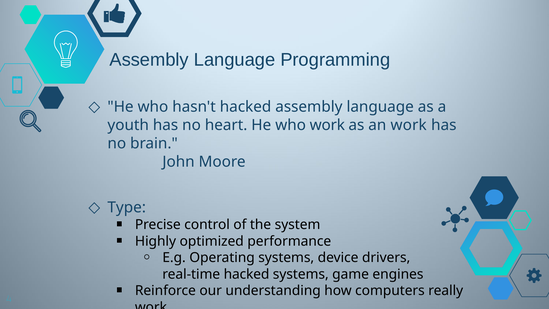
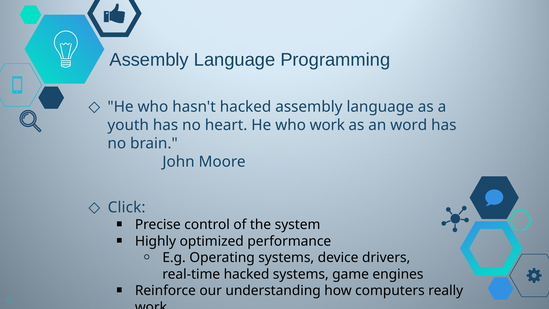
an work: work -> word (409, 125)
Type: Type -> Click (127, 207)
